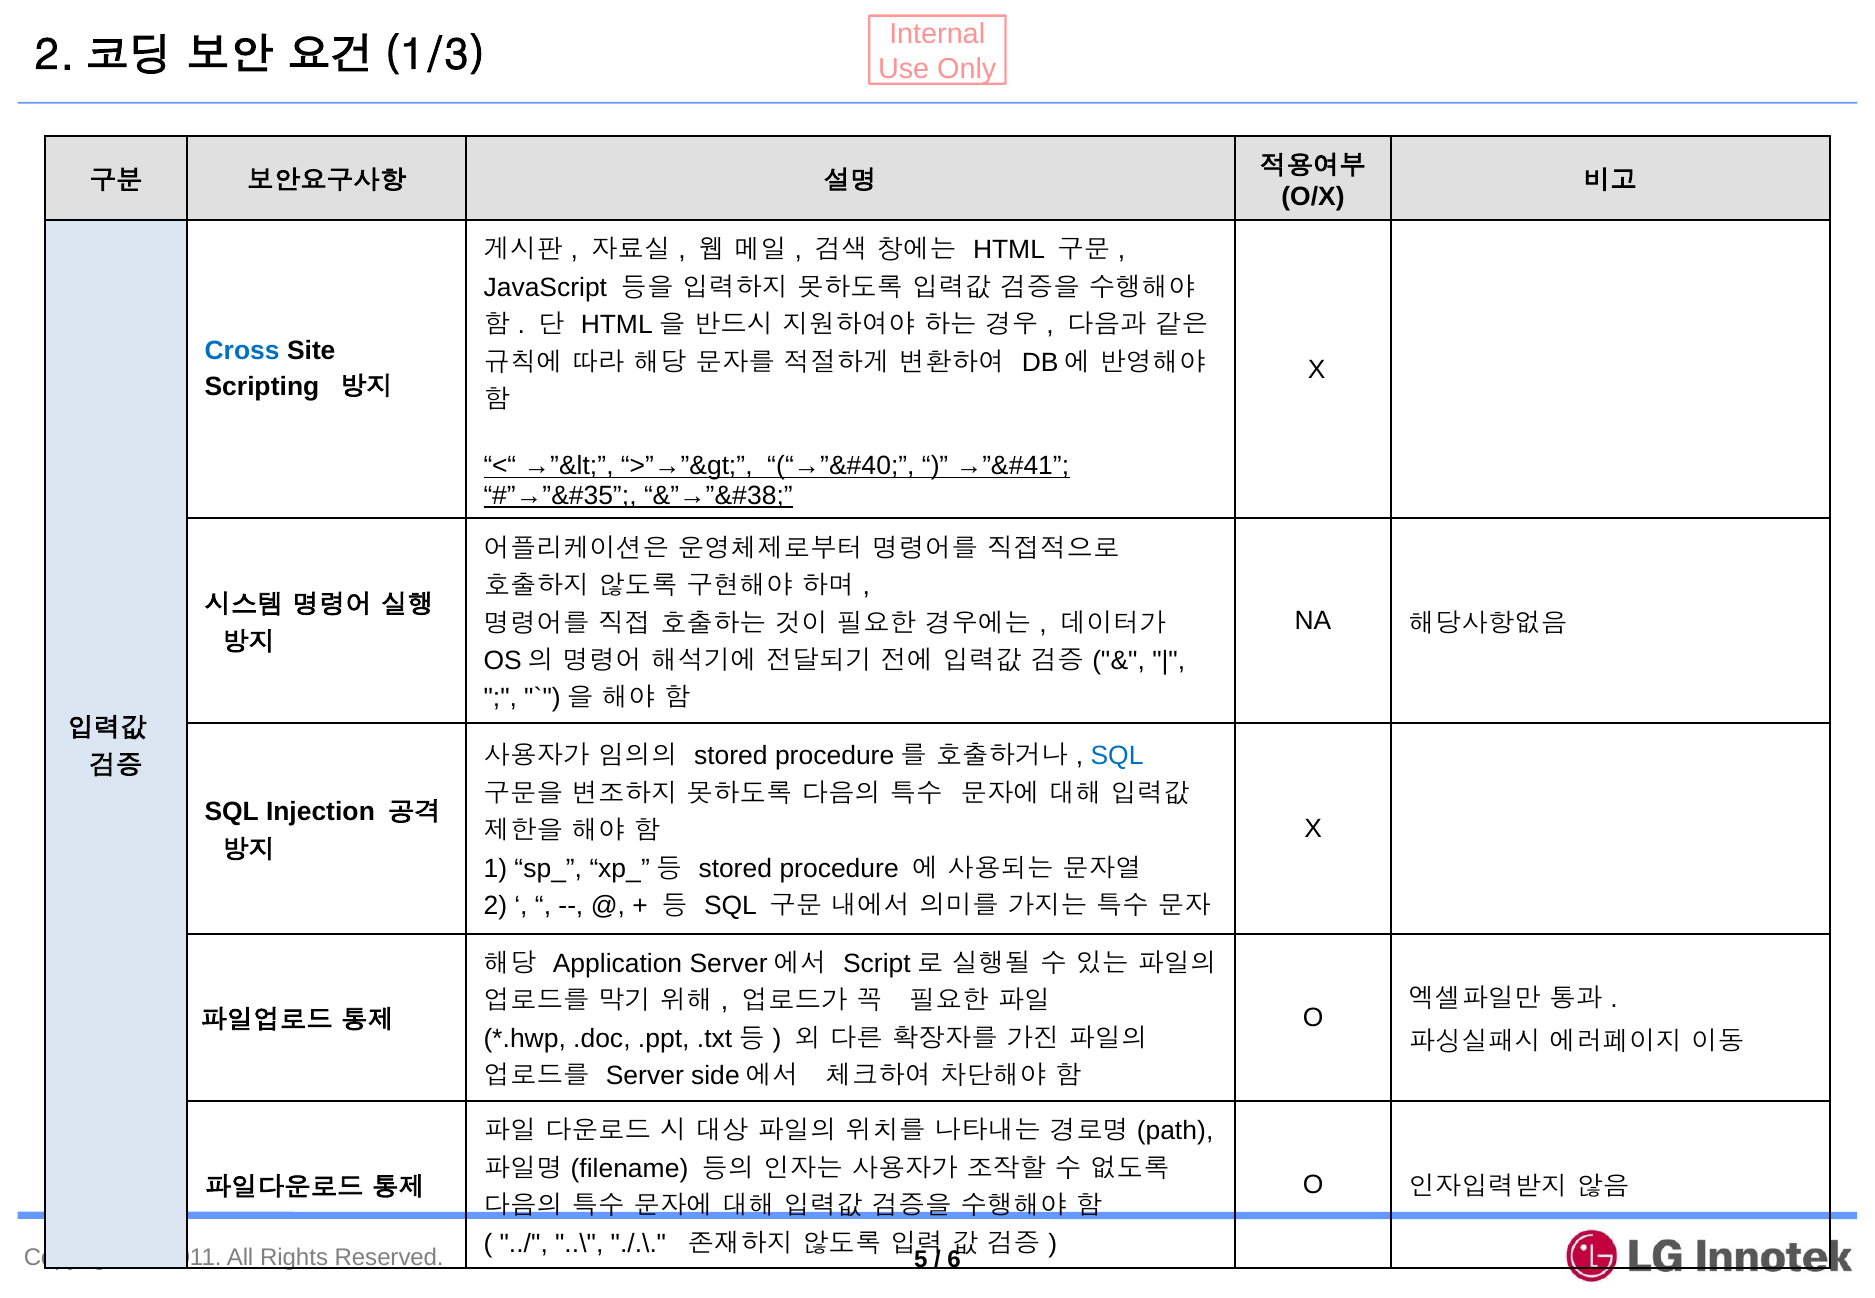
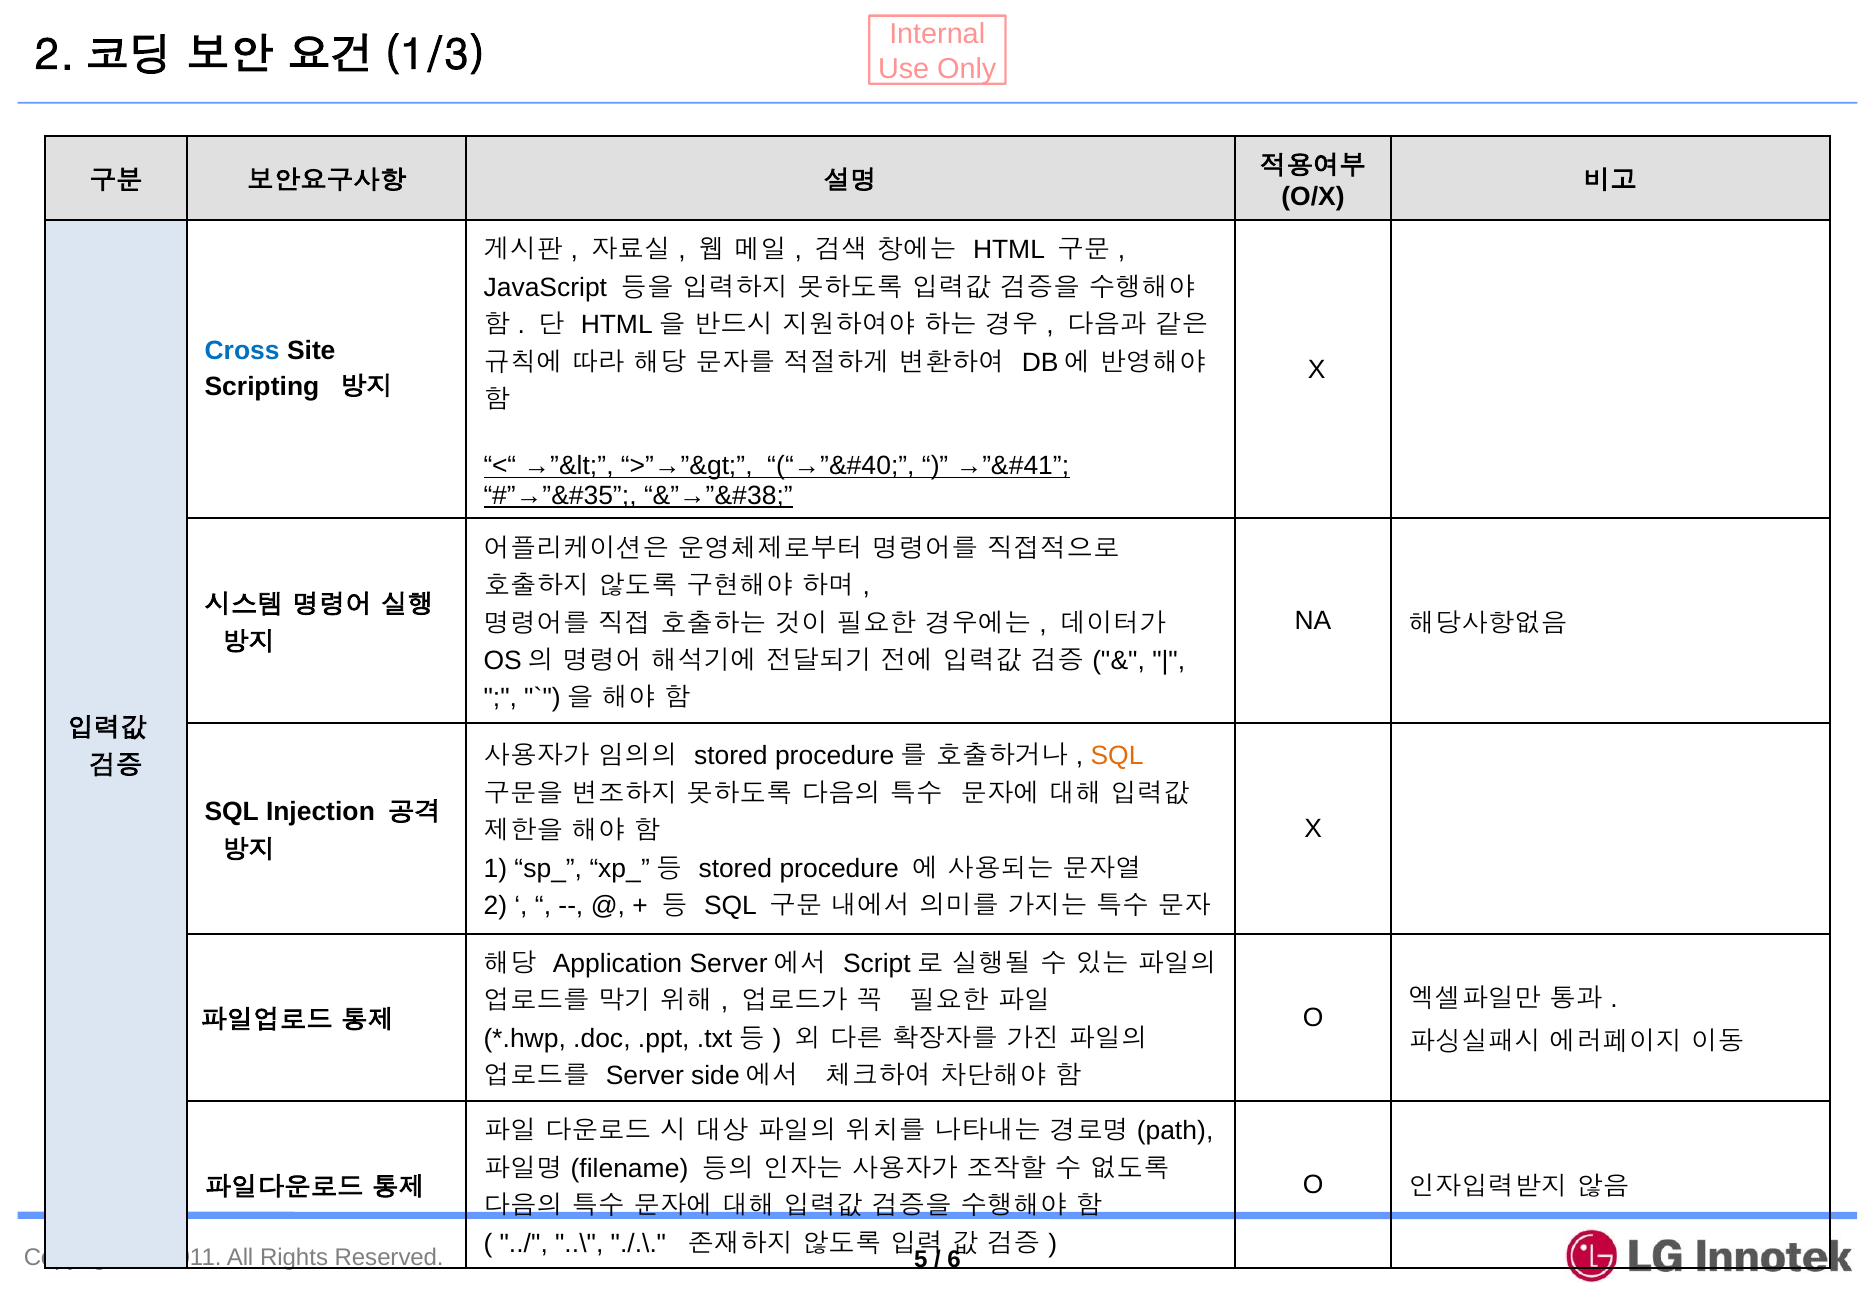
SQL colour: blue -> orange (1117, 756)
